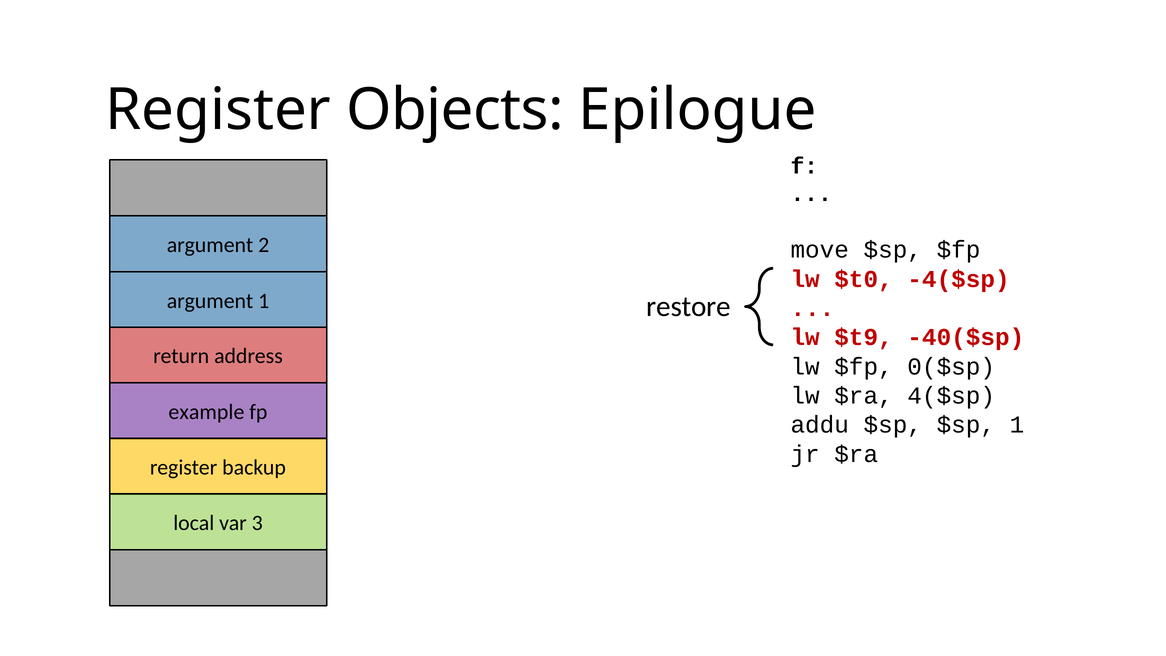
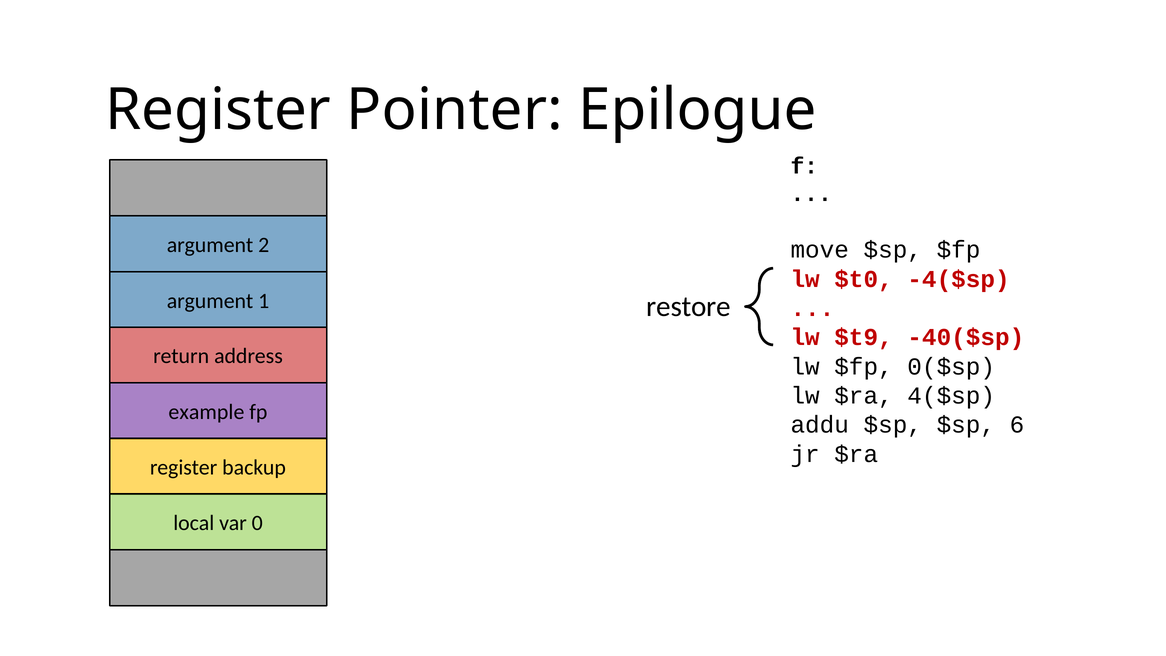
Objects: Objects -> Pointer (455, 110)
$sp 1: 1 -> 6 (1017, 425)
3: 3 -> 0 (257, 523)
